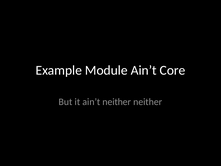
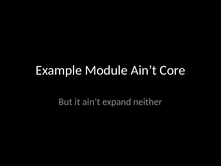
ain’t neither: neither -> expand (117, 102)
